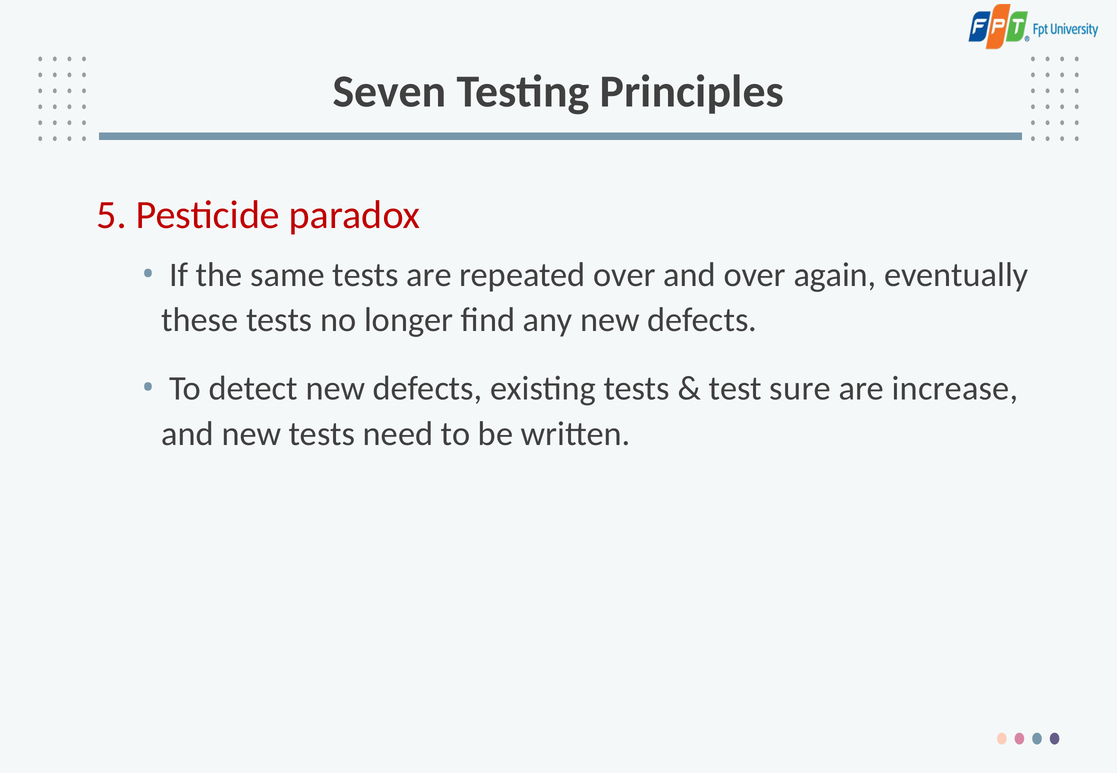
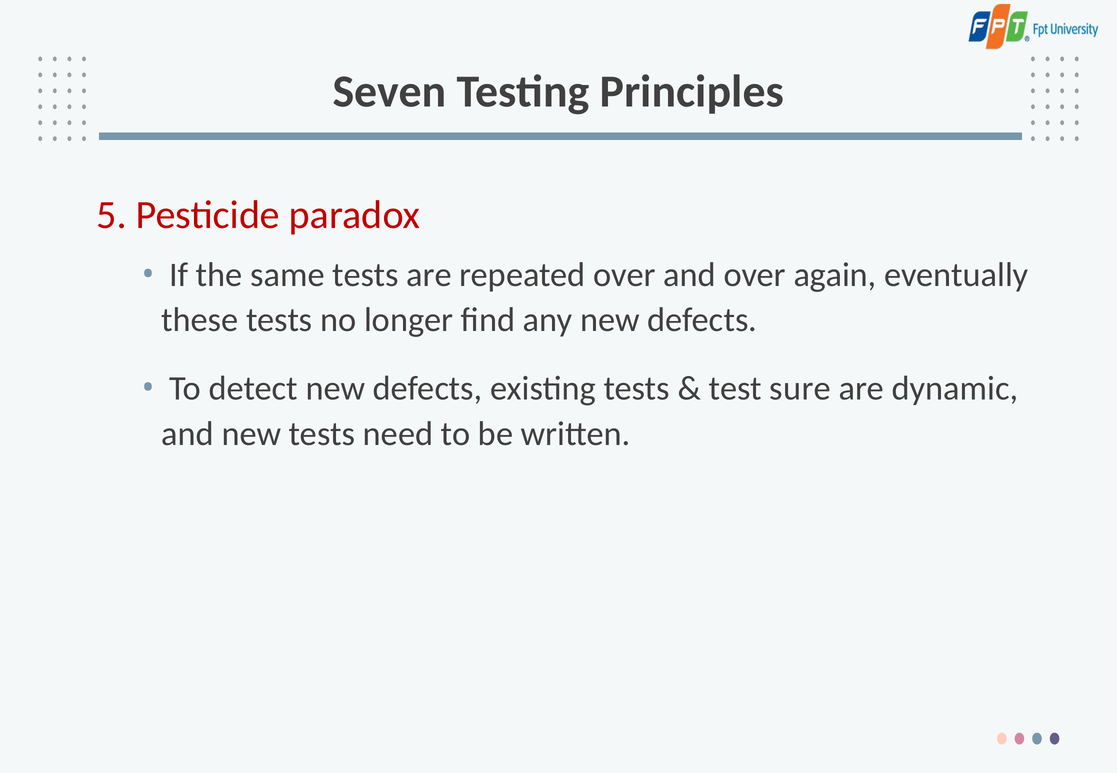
increase: increase -> dynamic (955, 388)
